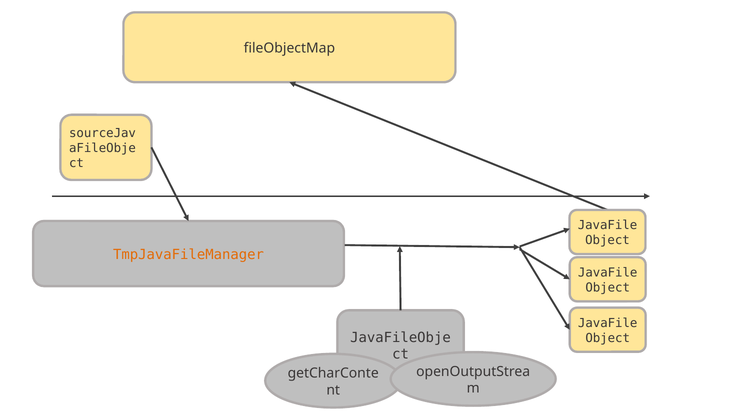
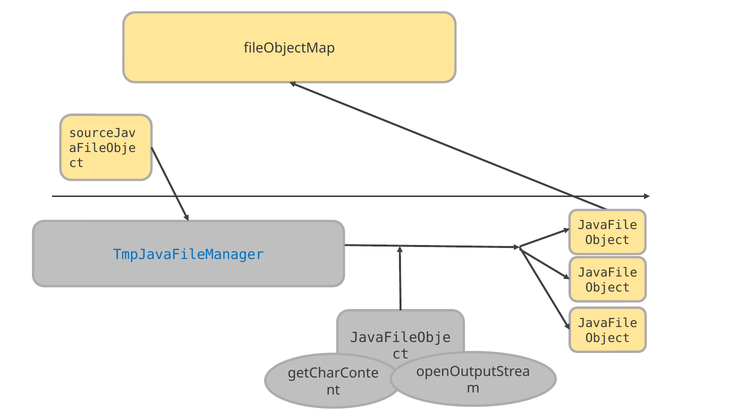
TmpJavaFileManager colour: orange -> blue (189, 254)
